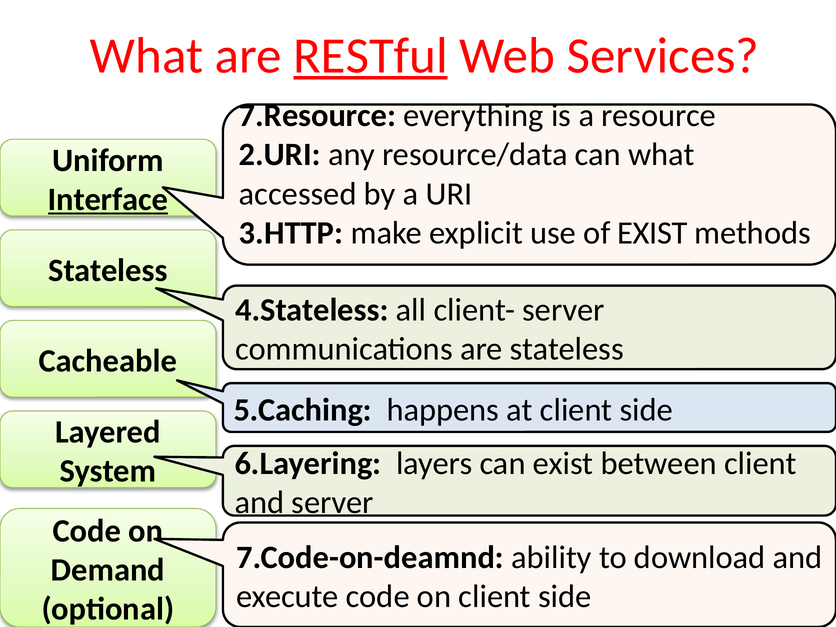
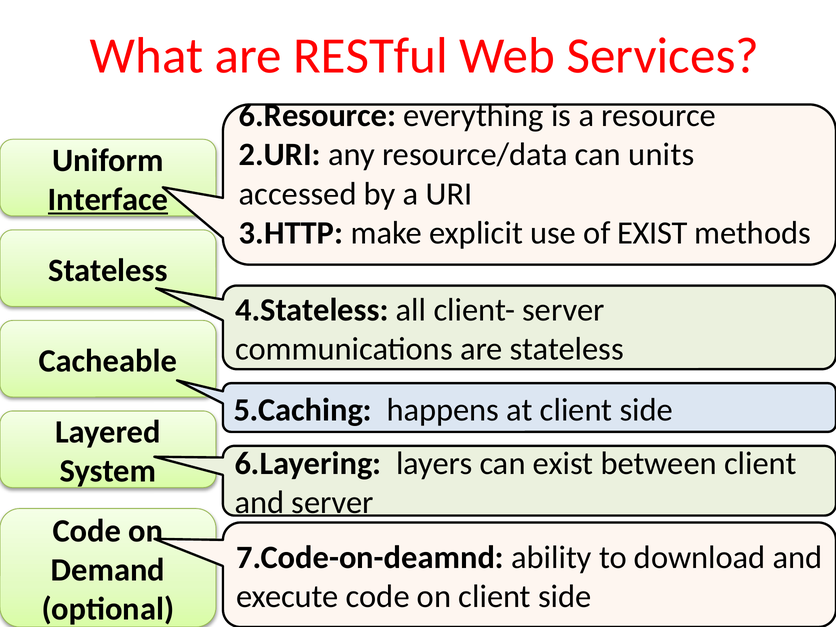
RESTful underline: present -> none (371, 56)
7.Resource: 7.Resource -> 6.Resource (317, 116)
can what: what -> units (661, 155)
